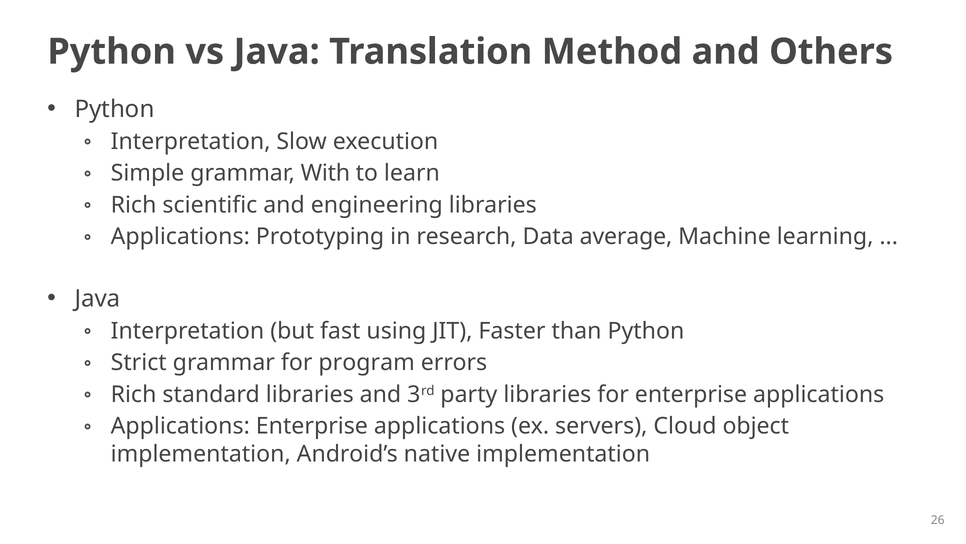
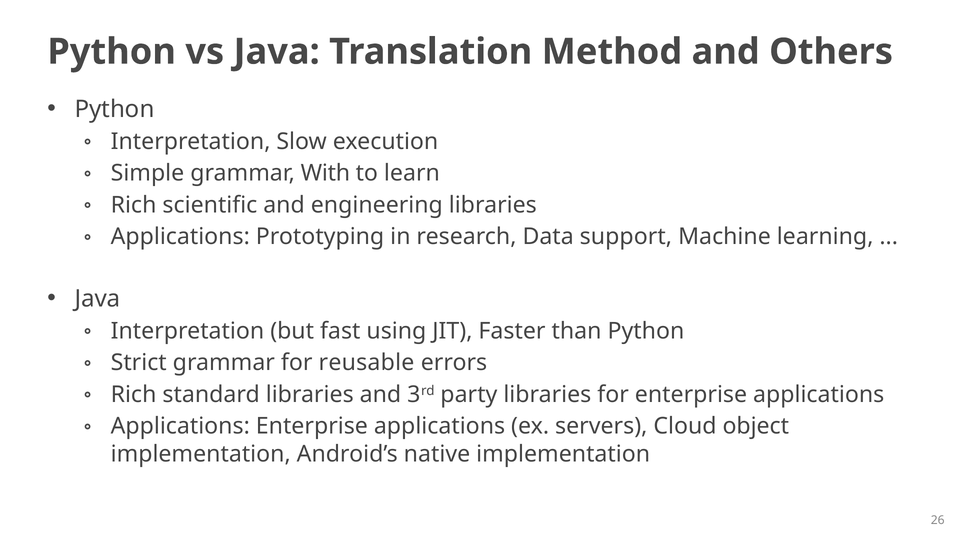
average: average -> support (626, 237)
program: program -> reusable (367, 362)
